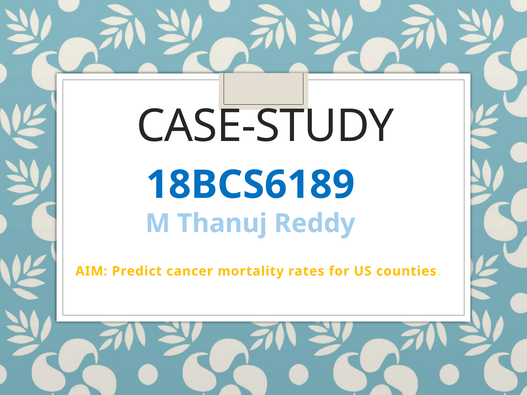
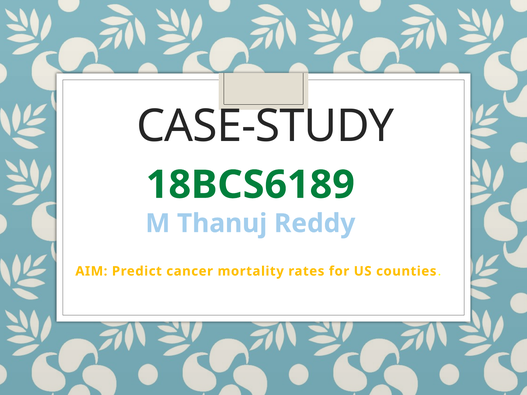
18BCS6189 colour: blue -> green (250, 185)
